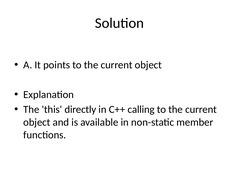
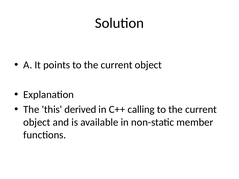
directly: directly -> derived (80, 110)
